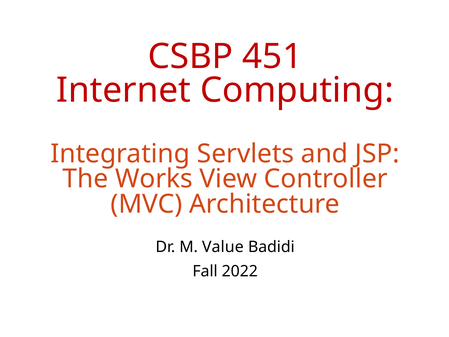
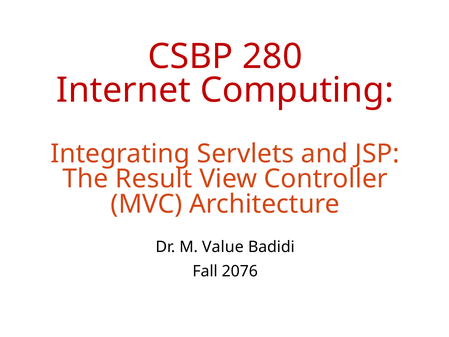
451: 451 -> 280 (272, 56)
Works: Works -> Result (154, 179)
2022: 2022 -> 2076 (240, 271)
